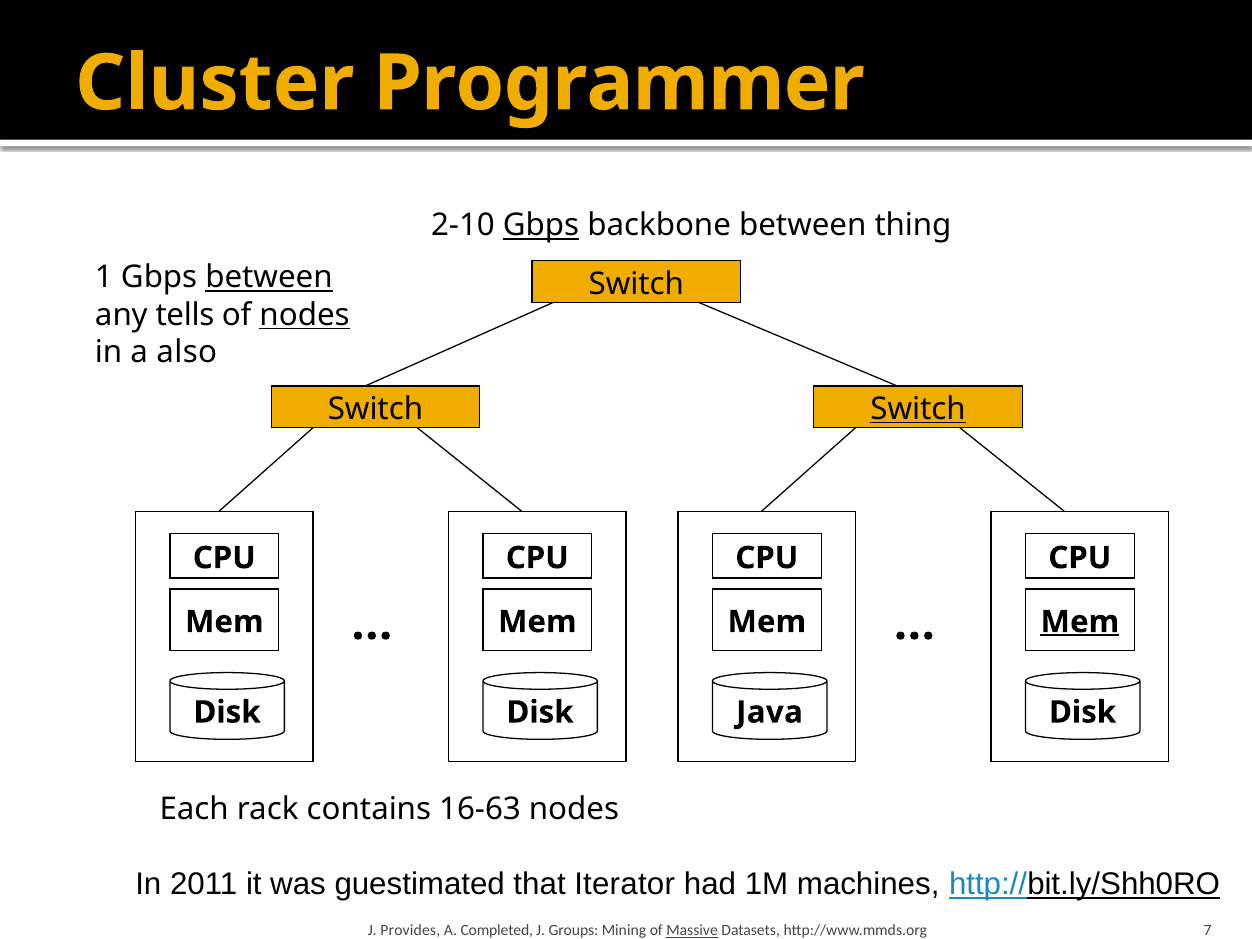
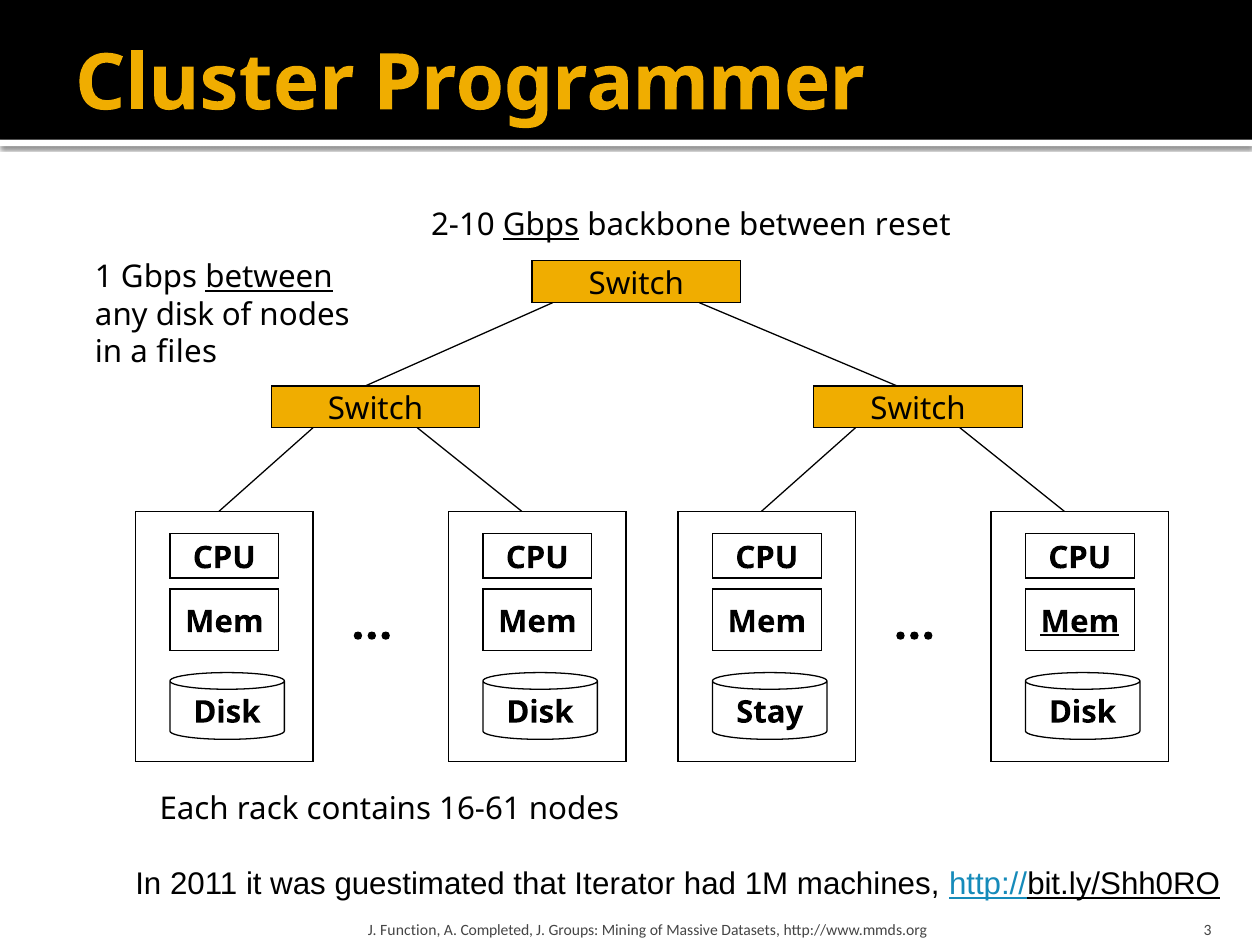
thing: thing -> reset (913, 225)
any tells: tells -> disk (185, 315)
nodes underline: present -> none (305, 315)
also: also -> files (187, 353)
Switch underline: present -> none (918, 409)
Java: Java -> Stay (770, 712)
16-63: 16-63 -> 16-61 (480, 810)
Provides: Provides -> Function (410, 930)
Massive underline: present -> none (692, 930)
7: 7 -> 3 (1208, 930)
